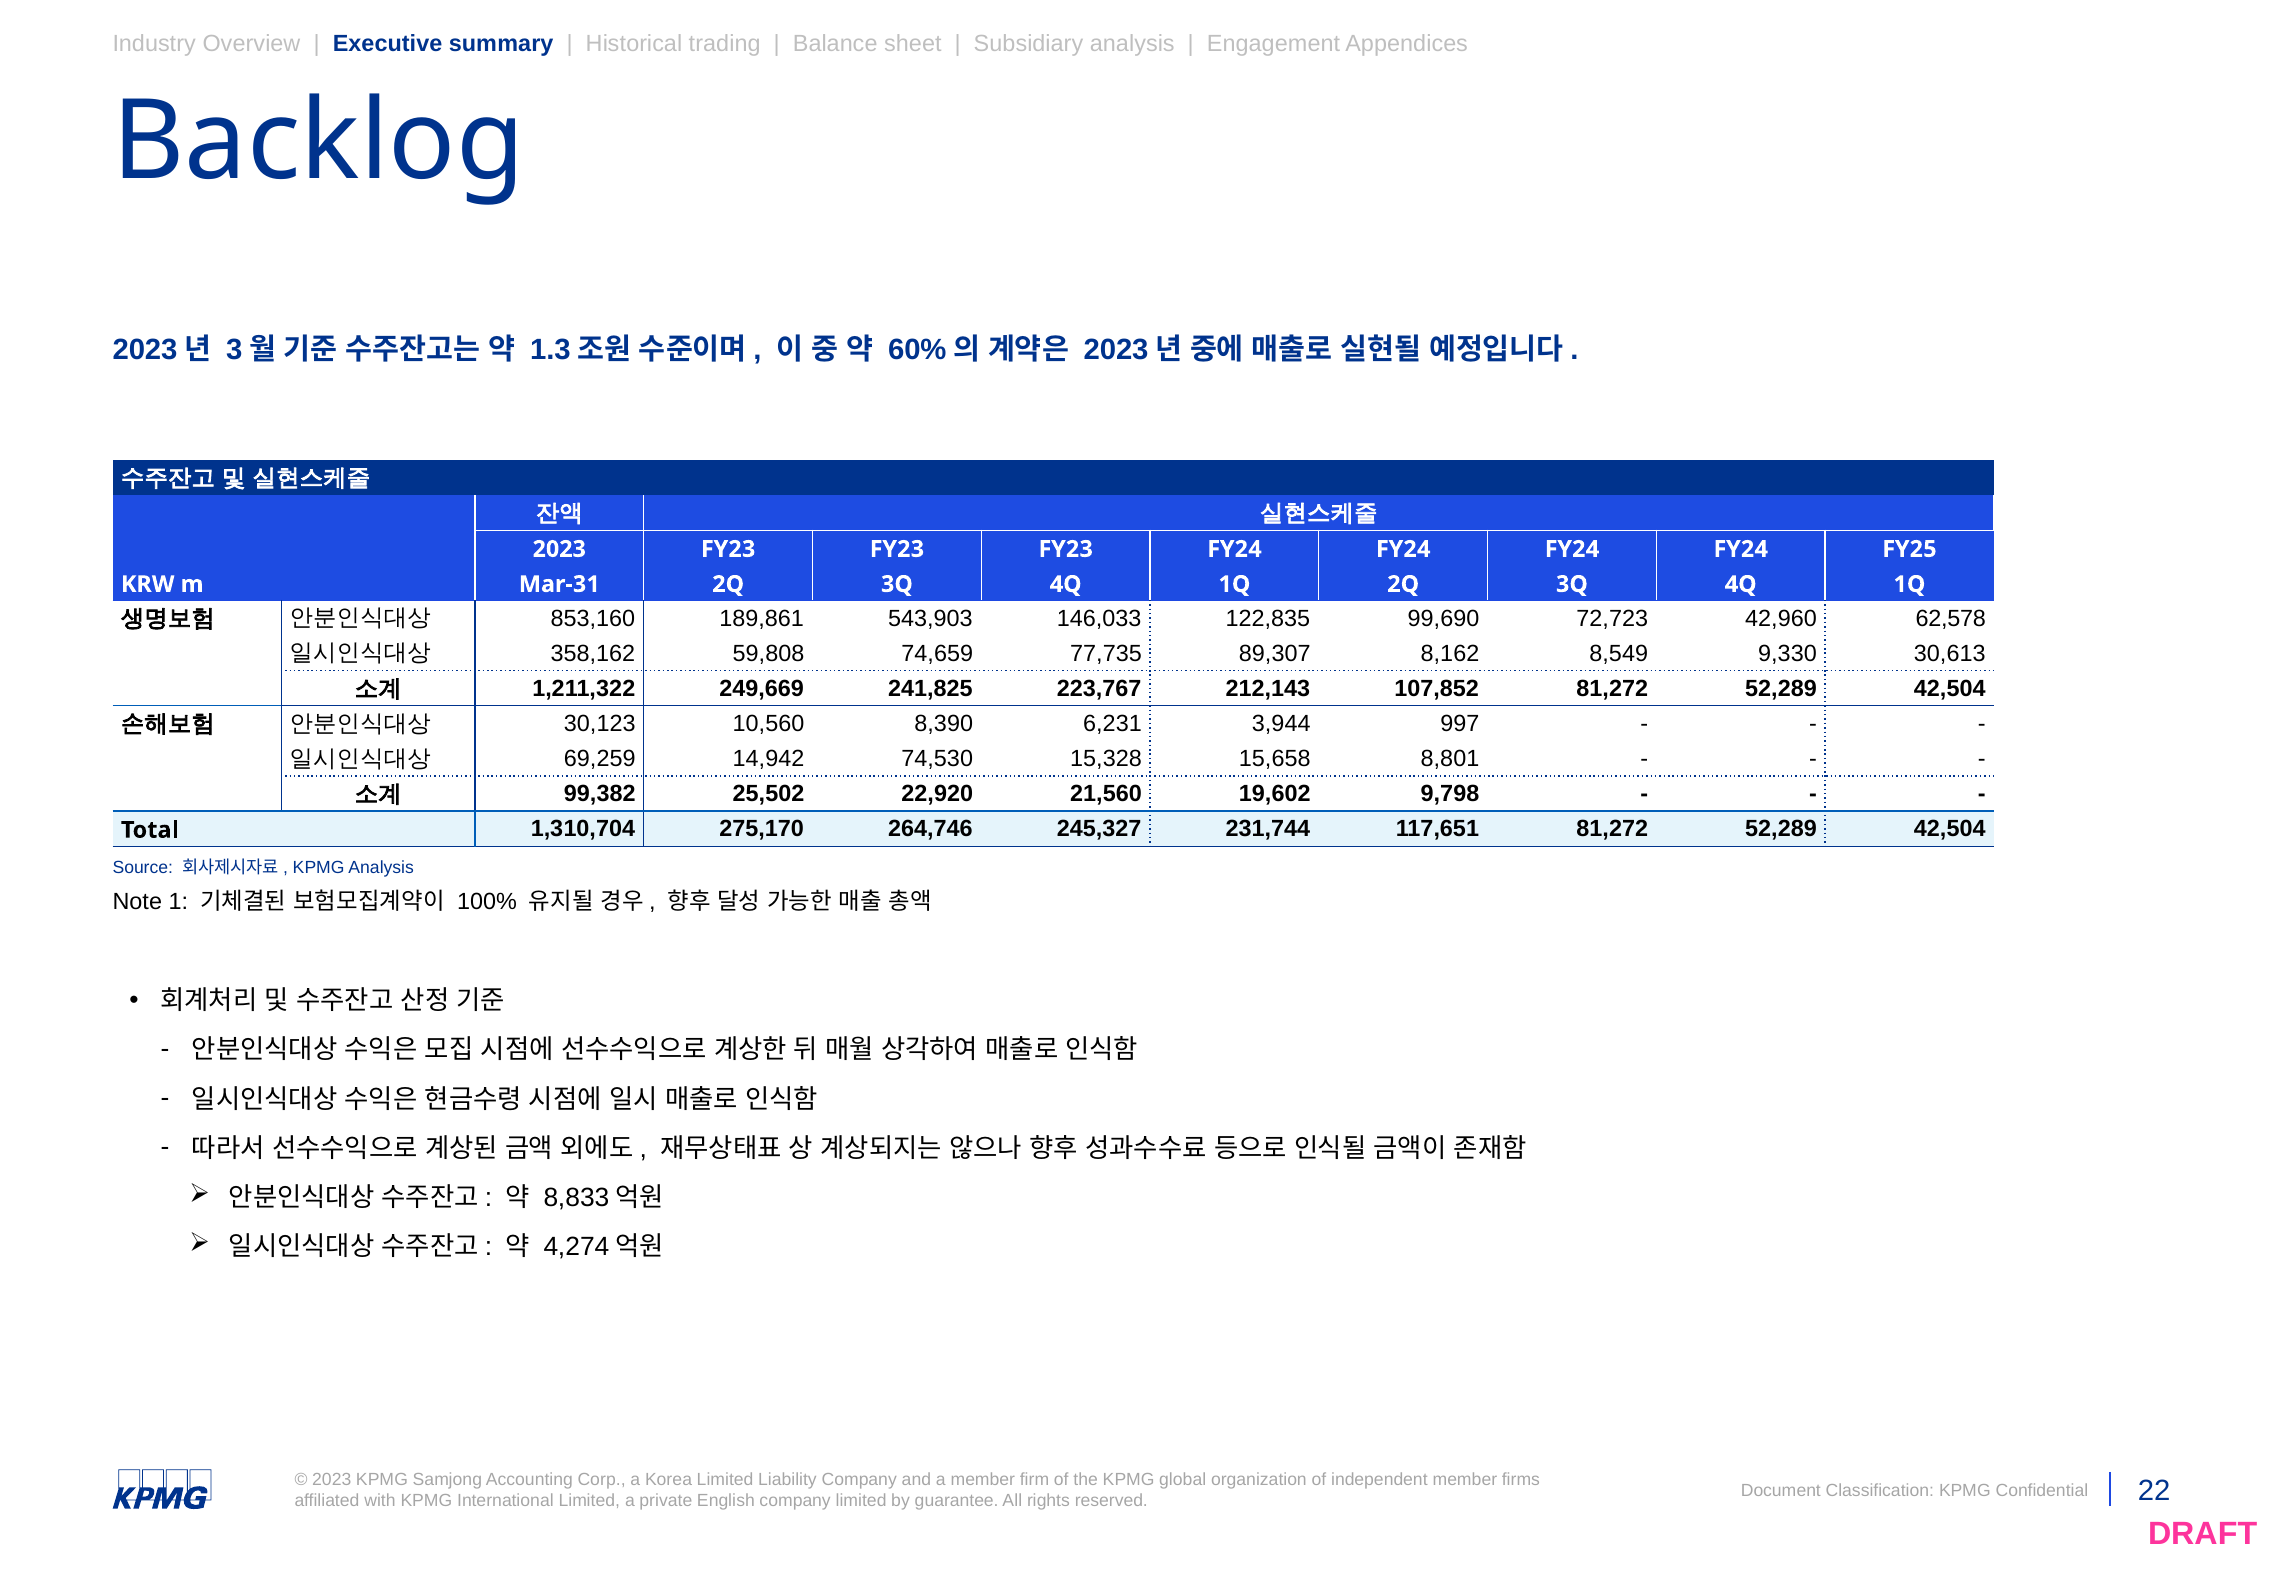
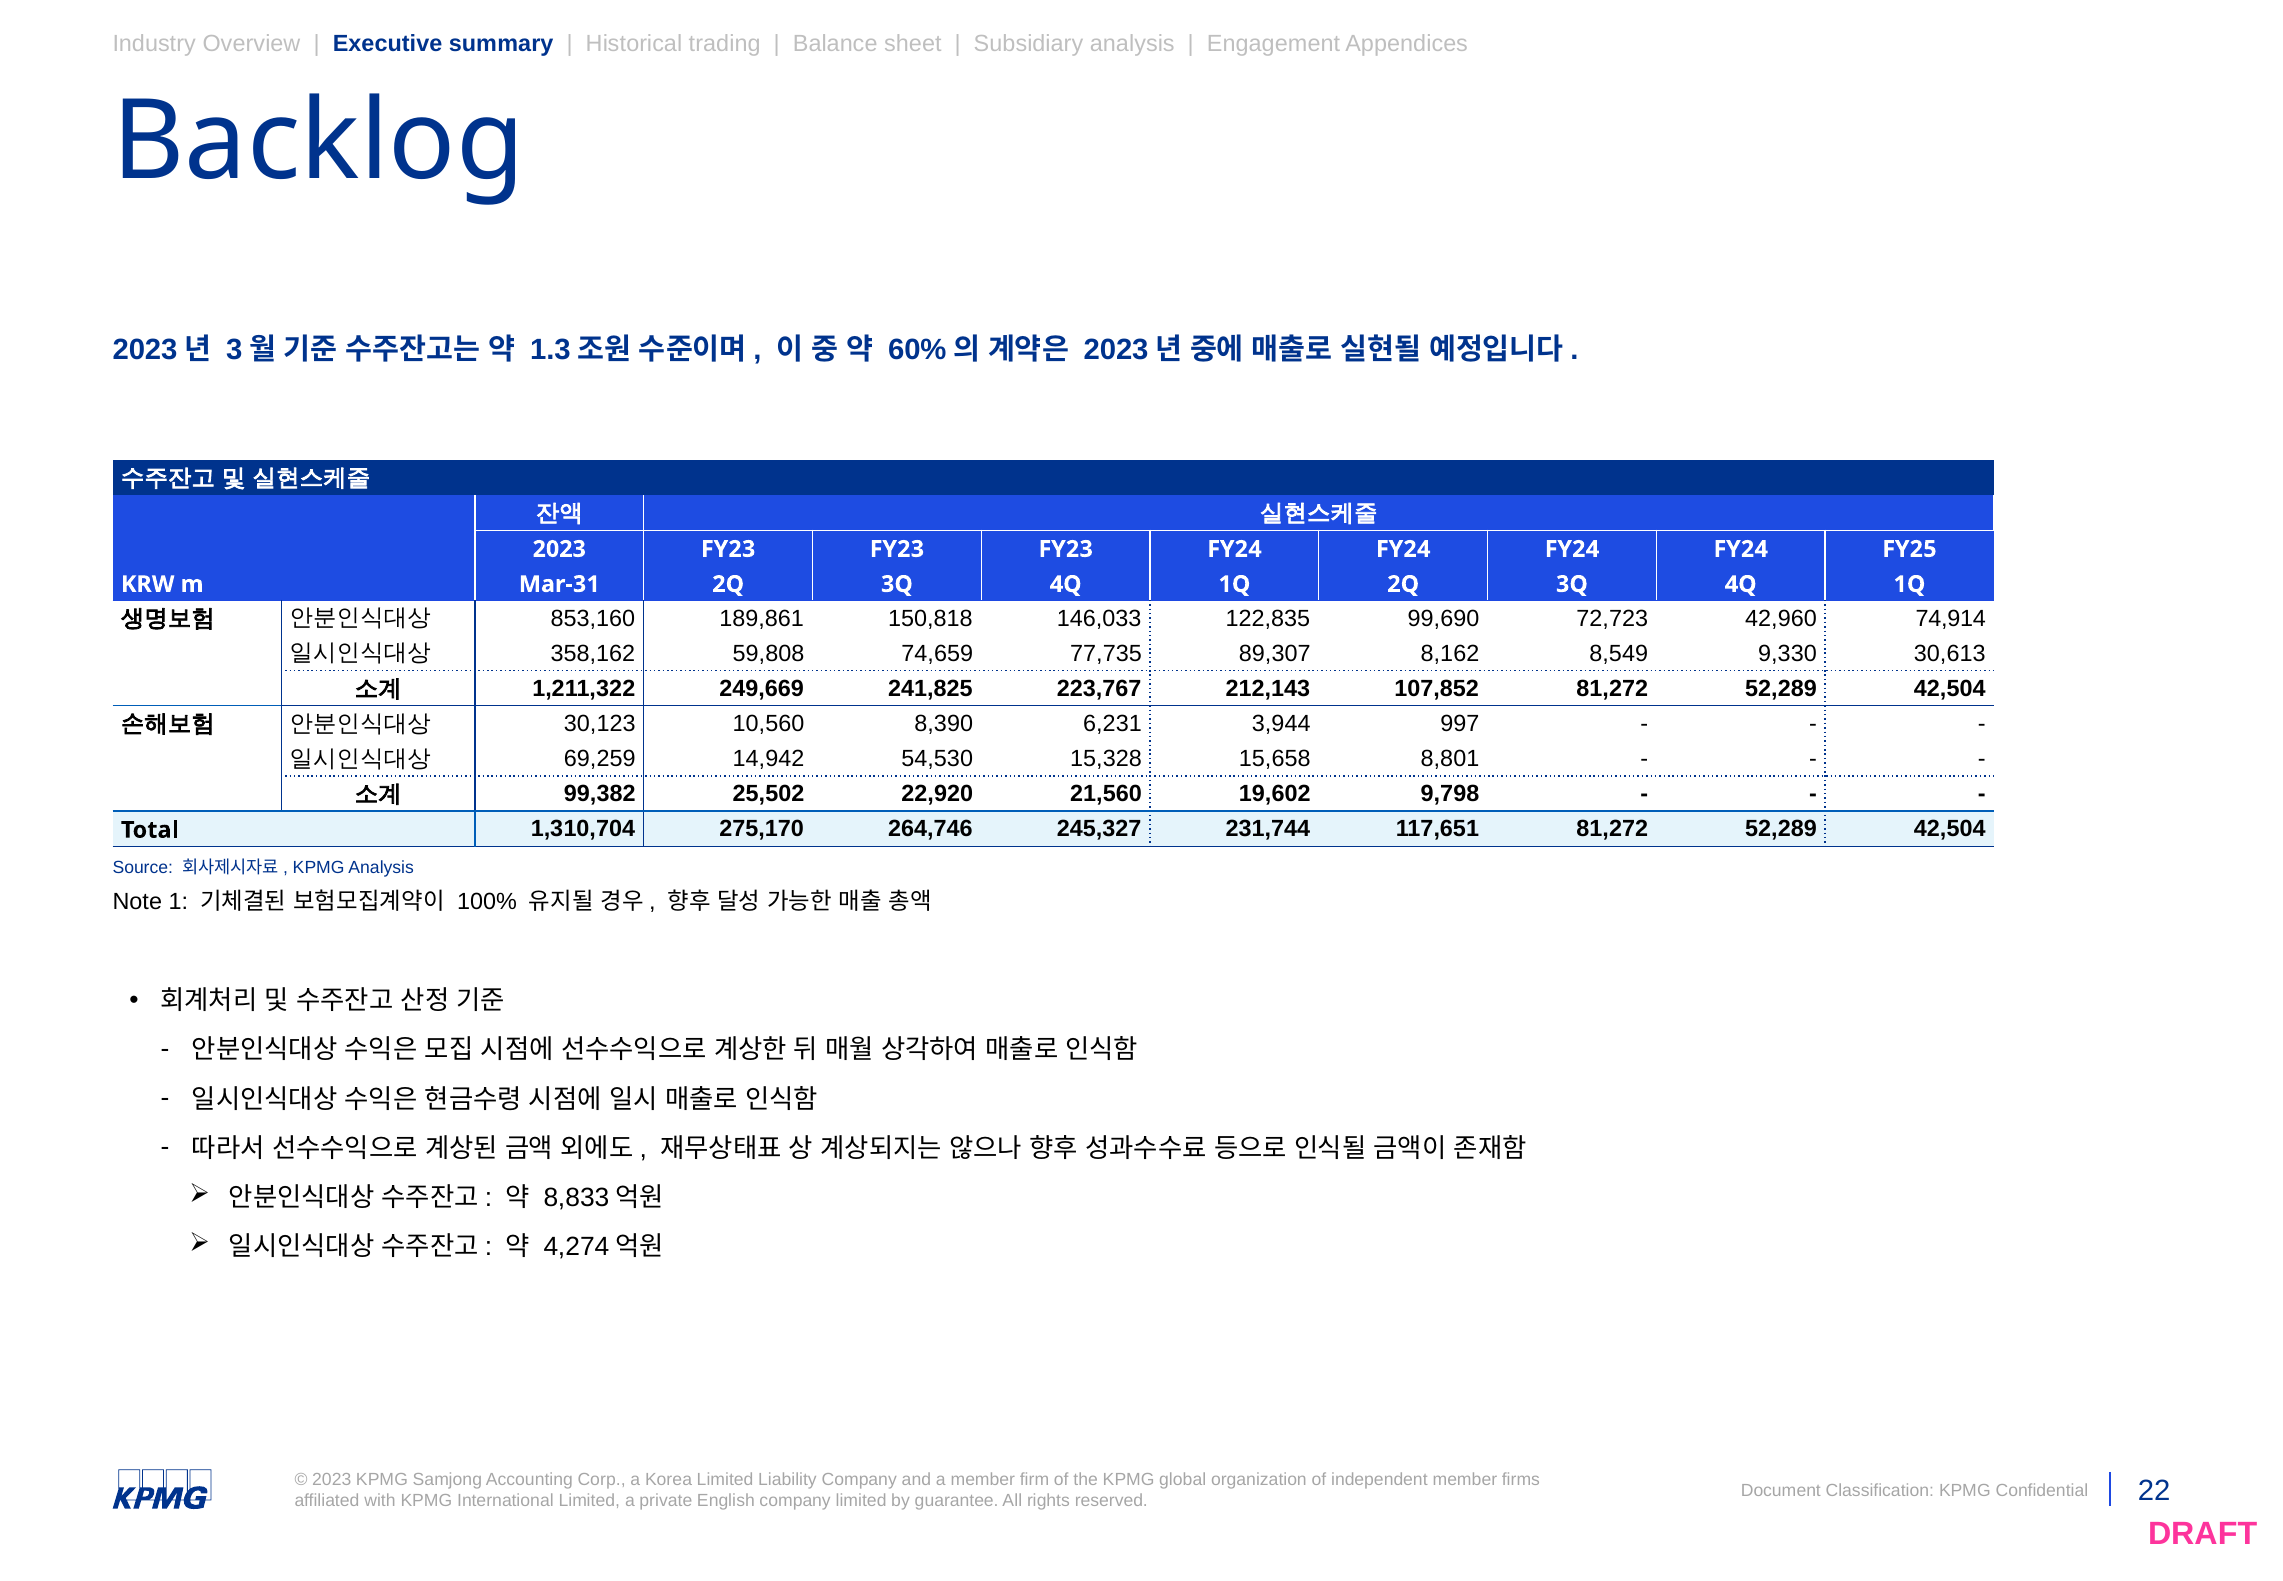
543,903: 543,903 -> 150,818 (930, 618)
62,578: 62,578 -> 74,914 (1951, 618)
74,530: 74,530 -> 54,530 (937, 759)
